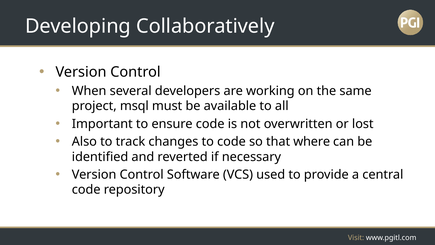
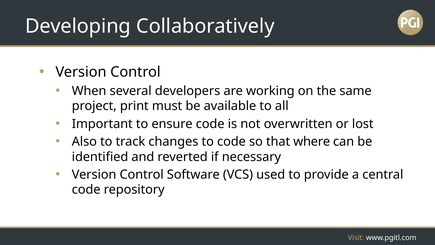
msql: msql -> print (134, 106)
